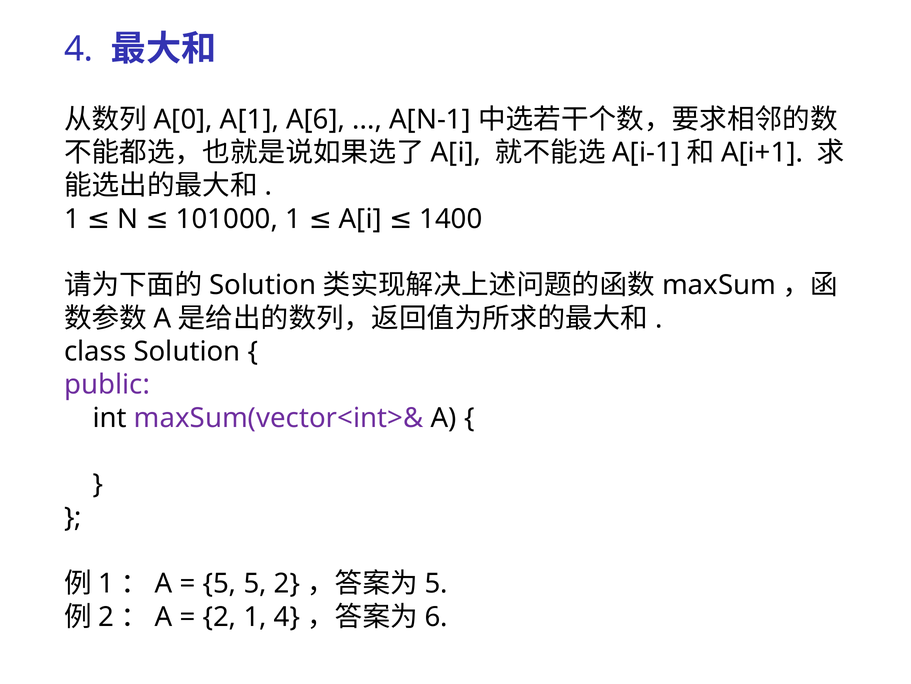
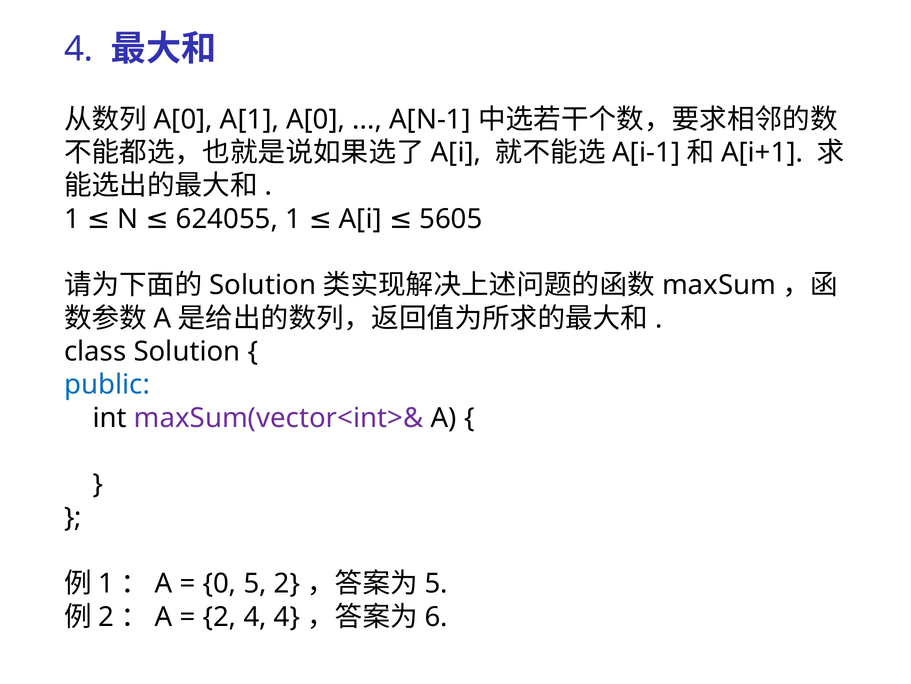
A[6: A[6 -> A[0 (316, 120)
101000: 101000 -> 624055 (227, 219)
1400: 1400 -> 5605 (451, 219)
public colour: purple -> blue (107, 385)
5: 5 -> 0 (219, 584)
2 1: 1 -> 4 (255, 617)
